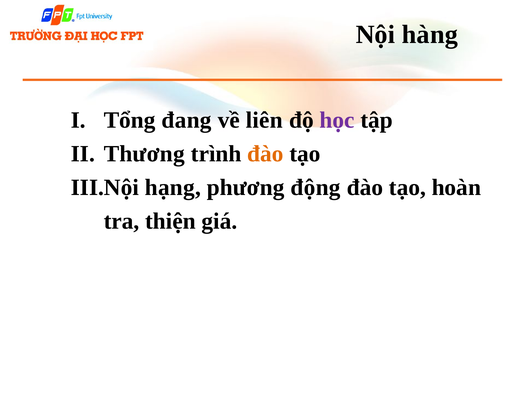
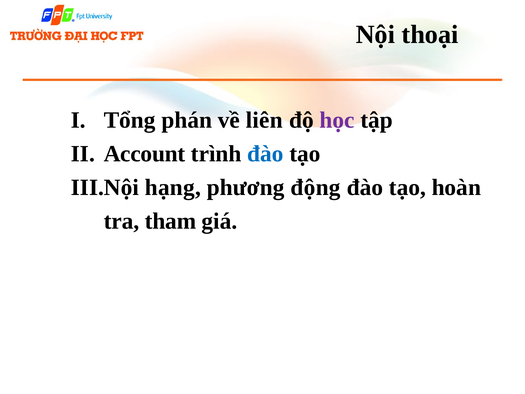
hàng: hàng -> thoại (430, 35)
đang: đang -> phán (187, 120)
Thương: Thương -> Account (144, 154)
đào colour: orange -> blue (265, 154)
thiện: thiện -> tham (171, 221)
